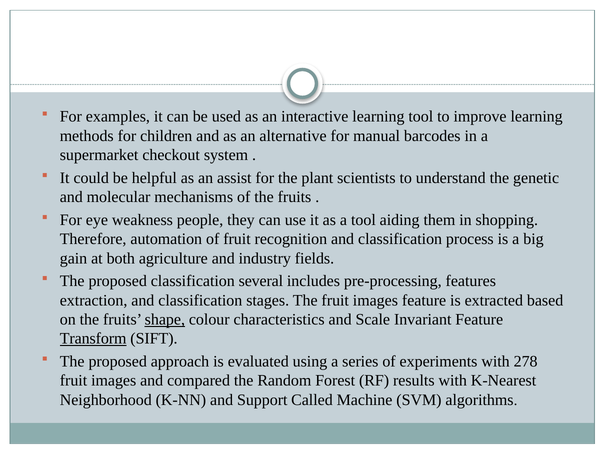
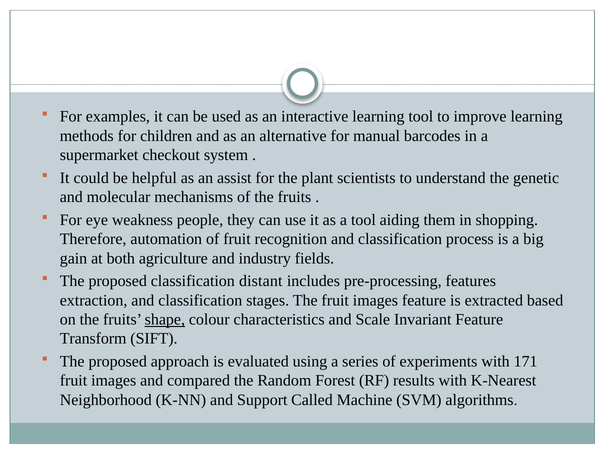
several: several -> distant (261, 281)
Transform underline: present -> none (93, 338)
278: 278 -> 171 (526, 361)
